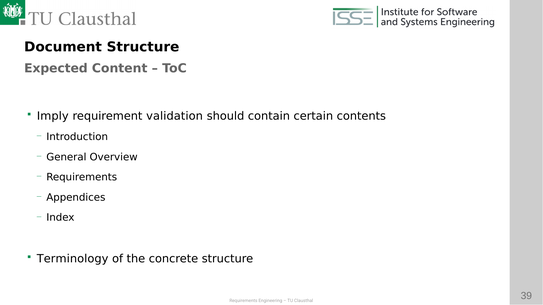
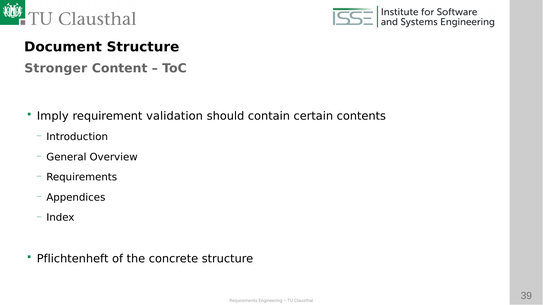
Expected: Expected -> Stronger (56, 68)
Terminology: Terminology -> Pflichtenheft (73, 259)
